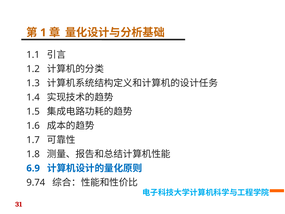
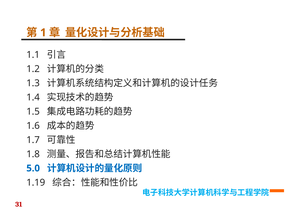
6.9: 6.9 -> 5.0 (33, 168)
9.74: 9.74 -> 1.19 (36, 182)
